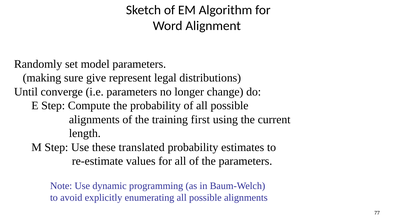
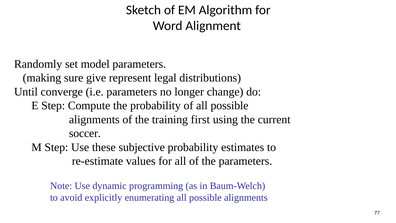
length: length -> soccer (85, 134)
translated: translated -> subjective (142, 147)
